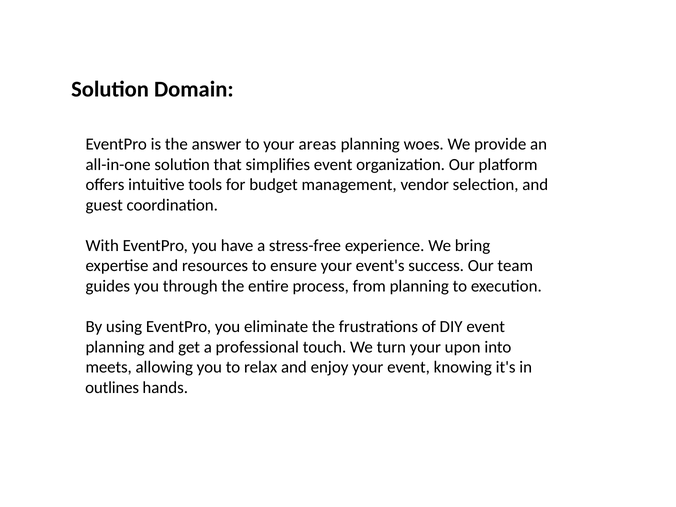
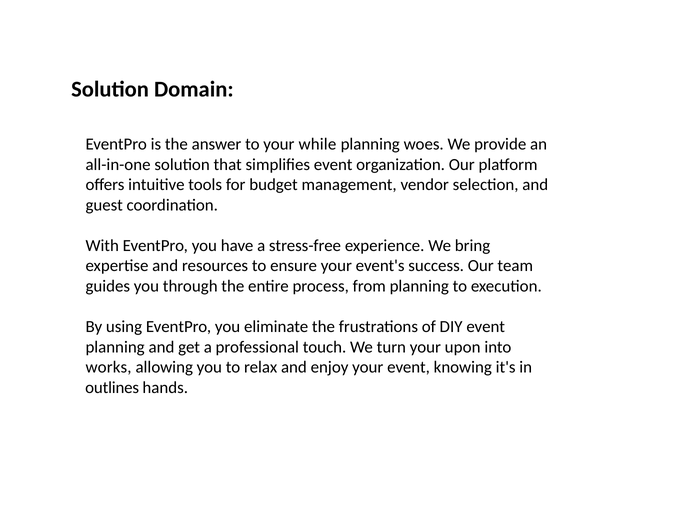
areas: areas -> while (317, 144)
meets: meets -> works (109, 367)
